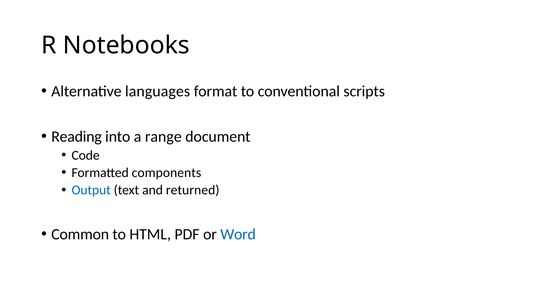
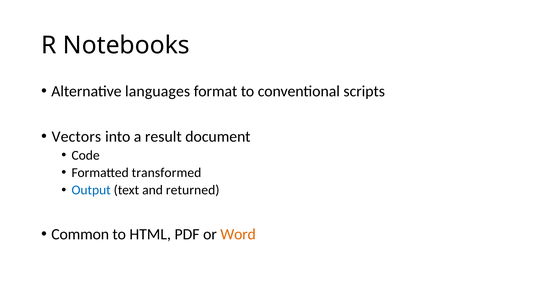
Reading: Reading -> Vectors (76, 137)
range: range -> result (163, 137)
components: components -> transformed (167, 173)
Word colour: blue -> orange (238, 234)
